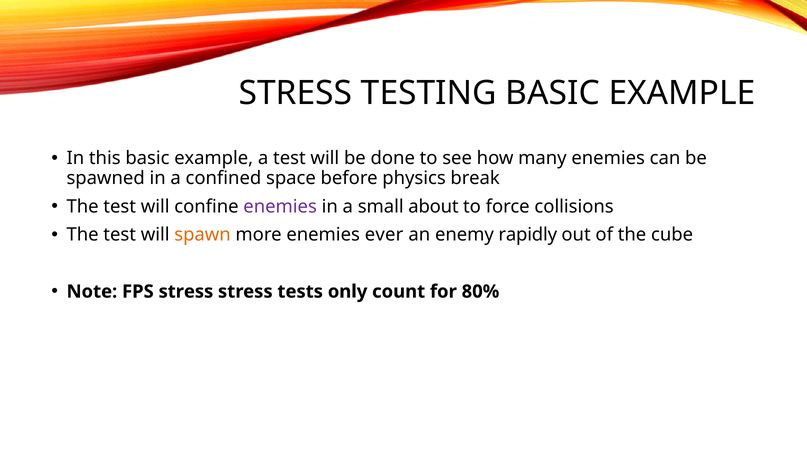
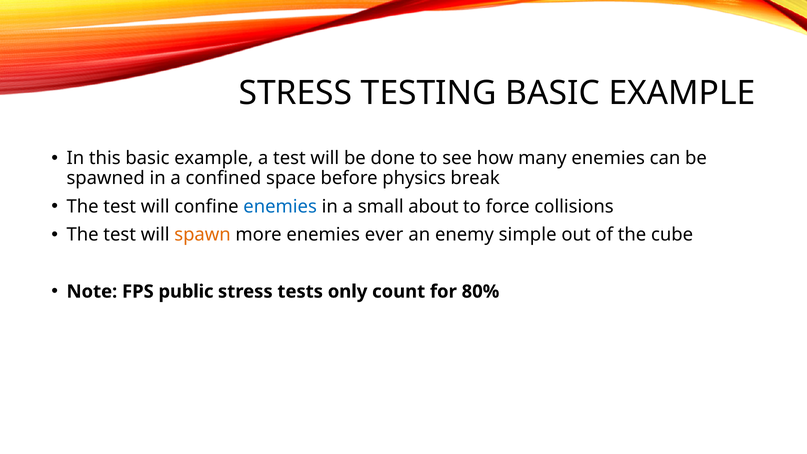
enemies colour: purple -> blue (280, 206)
rapidly: rapidly -> simple (528, 235)
FPS stress: stress -> public (186, 292)
